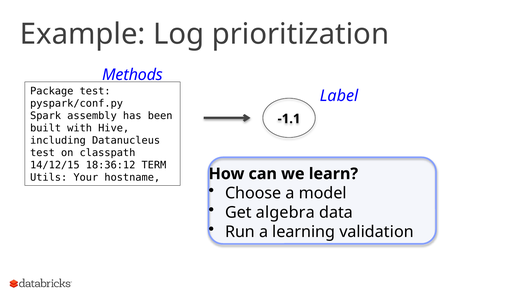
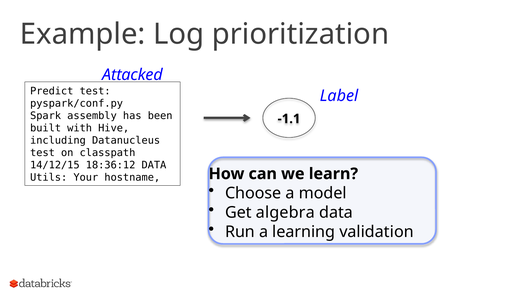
Methods: Methods -> Attacked (133, 75)
Package: Package -> Predict (52, 91)
18:36:12 TERM: TERM -> DATA (154, 165)
